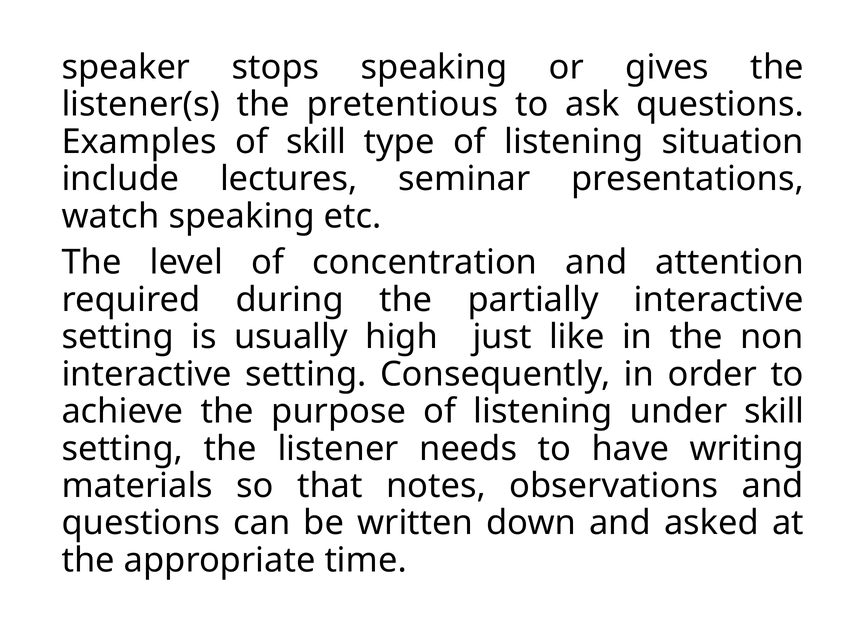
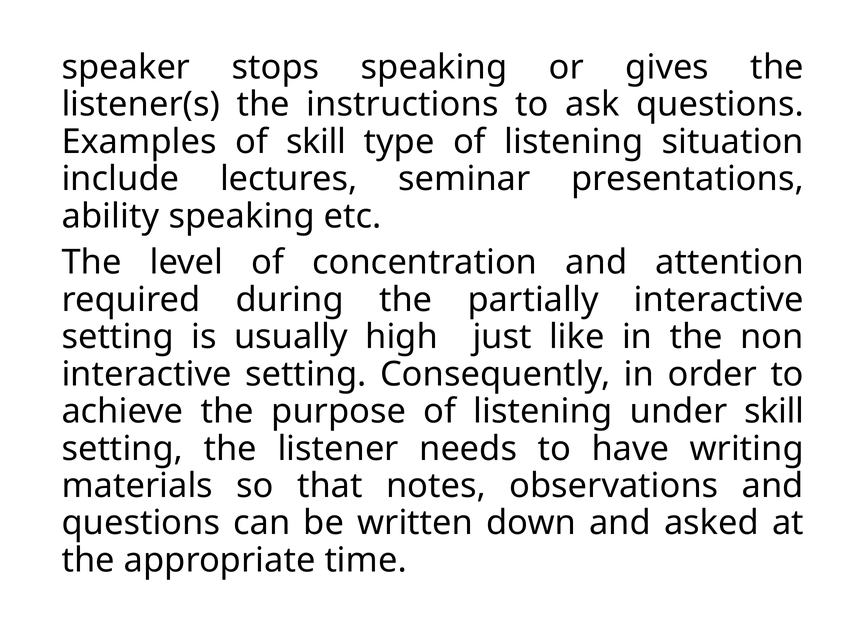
pretentious: pretentious -> instructions (402, 105)
watch: watch -> ability (111, 216)
